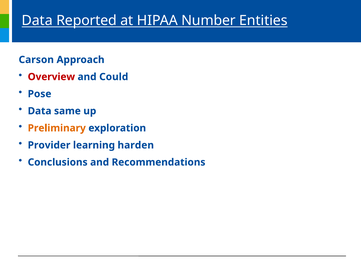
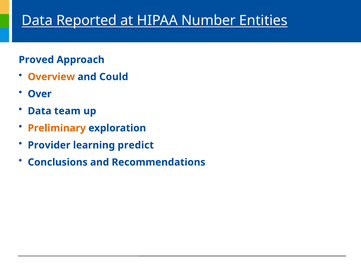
Carson: Carson -> Proved (36, 60)
Overview colour: red -> orange (51, 77)
Pose: Pose -> Over (40, 94)
same: same -> team (67, 111)
harden: harden -> predict (136, 145)
